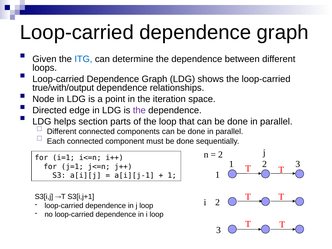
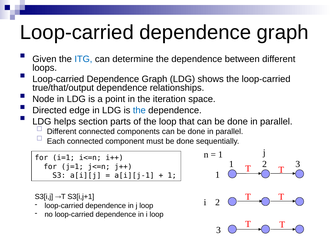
true/with/output: true/with/output -> true/that/output (63, 88)
the colour: purple -> blue (139, 110)
2: 2 -> 1 (220, 155)
